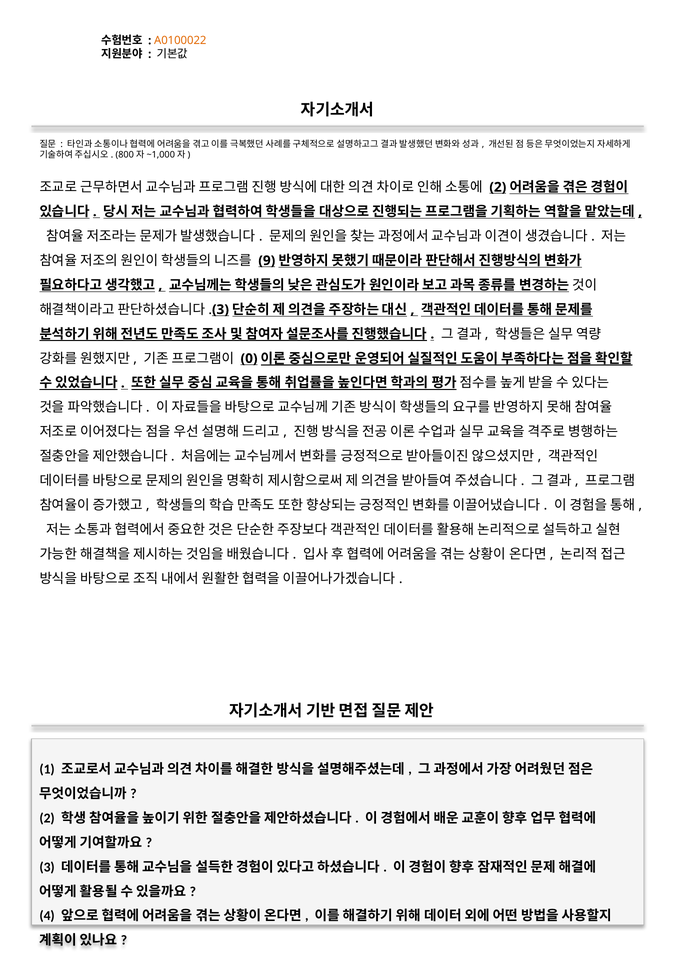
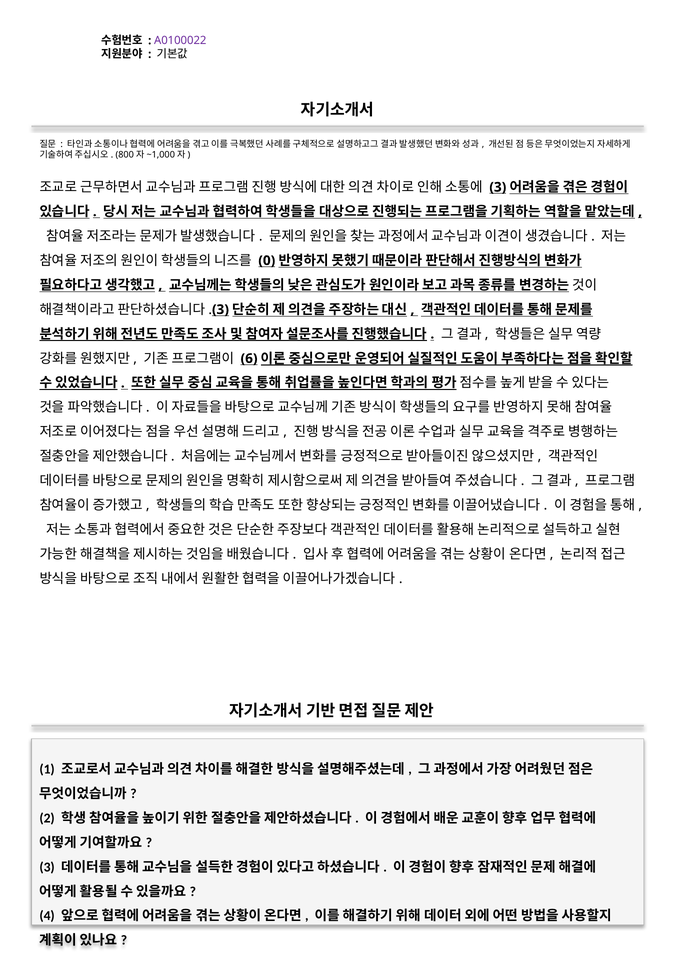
A0100022 colour: orange -> purple (180, 41)
2: 2 -> 3 (498, 187)
9: 9 -> 0 (267, 261)
0: 0 -> 6 (249, 359)
